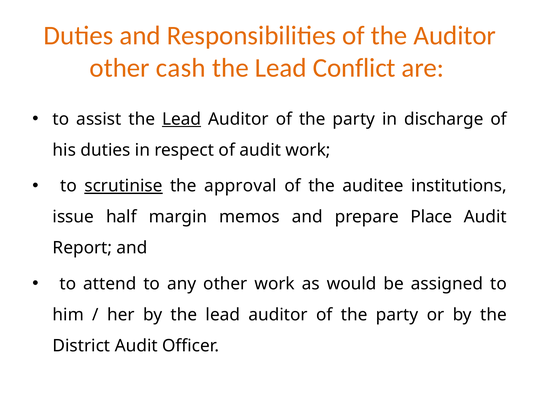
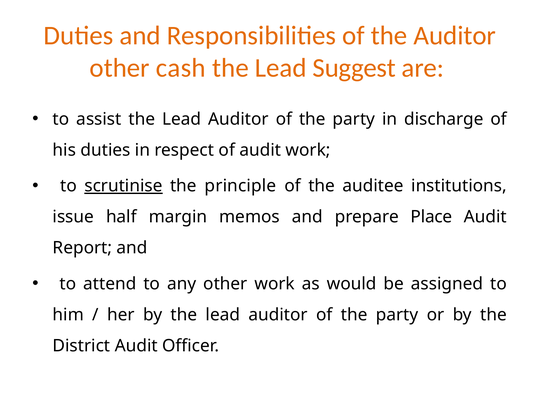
Conflict: Conflict -> Suggest (354, 68)
Lead underline: present -> none (182, 119)
approval: approval -> principle (240, 186)
